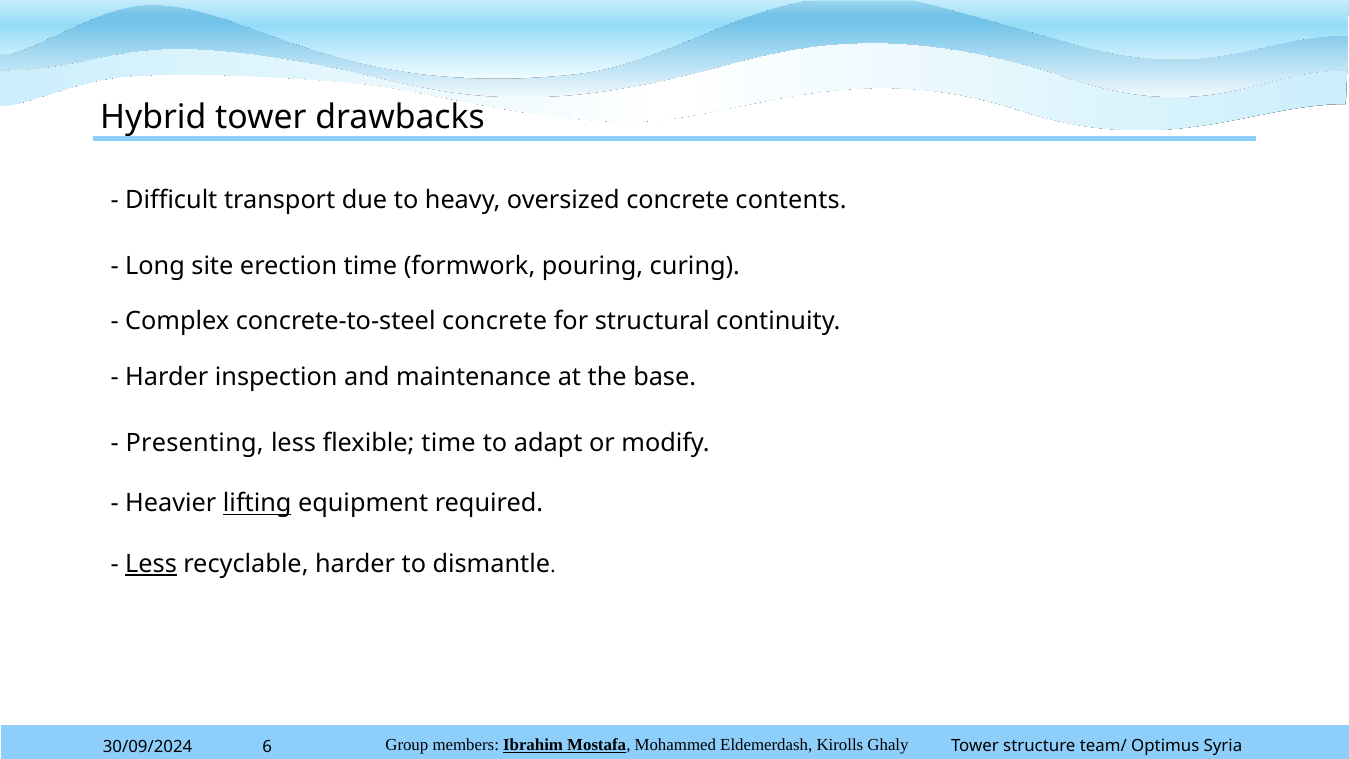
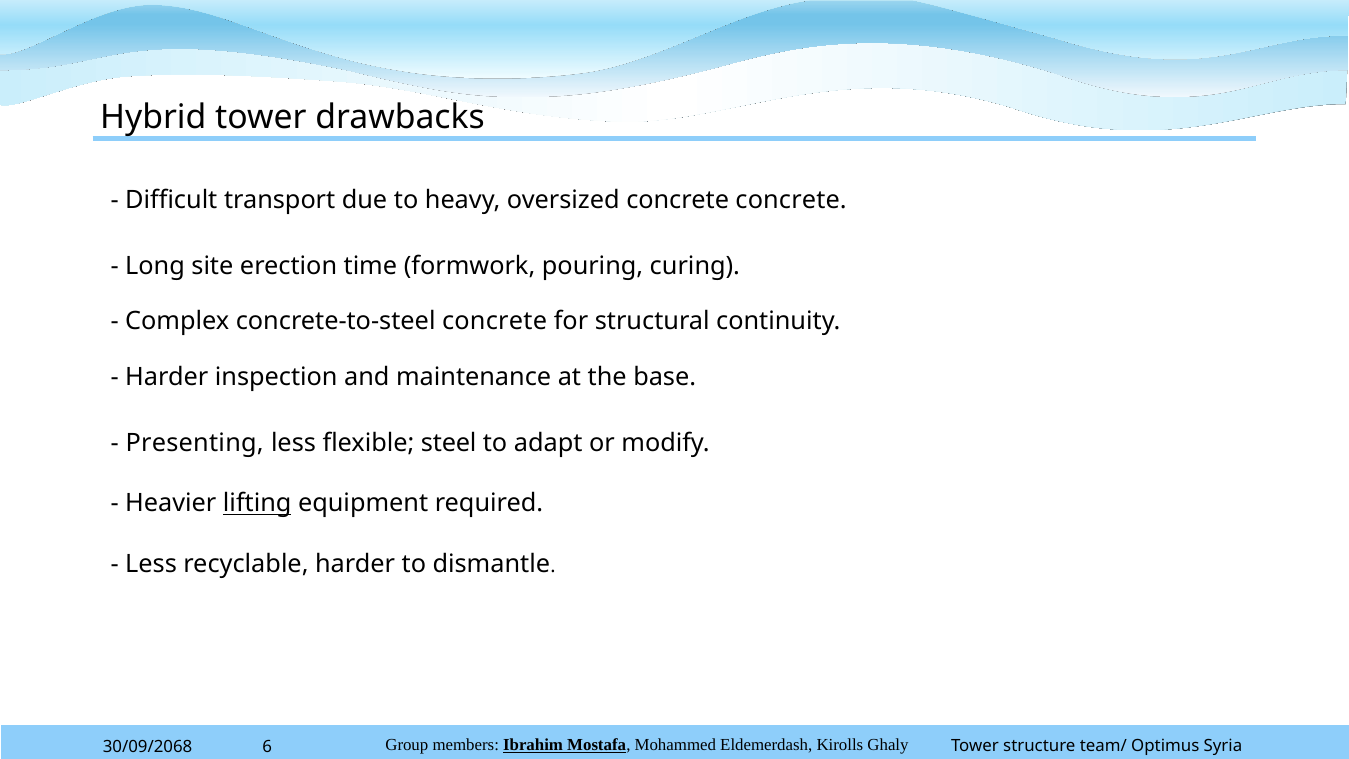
concrete contents: contents -> concrete (791, 200)
flexible time: time -> steel (449, 443)
Less underline: present -> none (151, 564)
30/09/2024: 30/09/2024 -> 30/09/2068 (148, 747)
